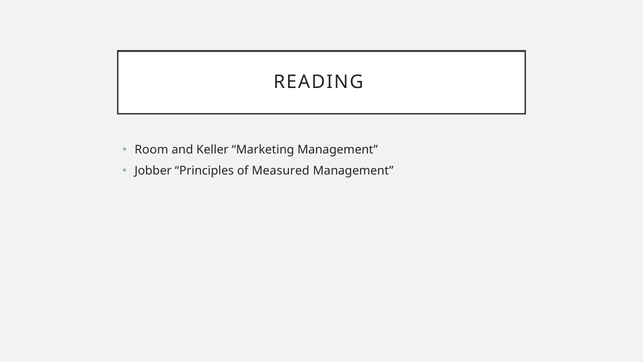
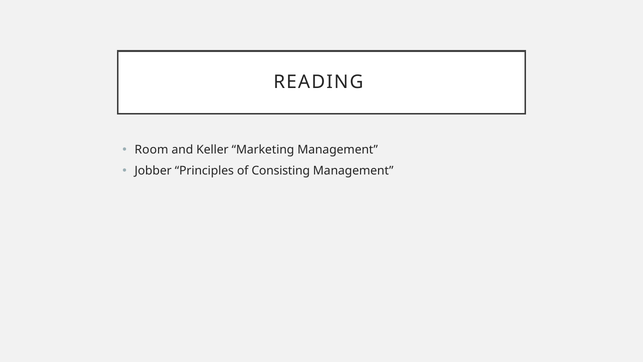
Measured: Measured -> Consisting (281, 171)
